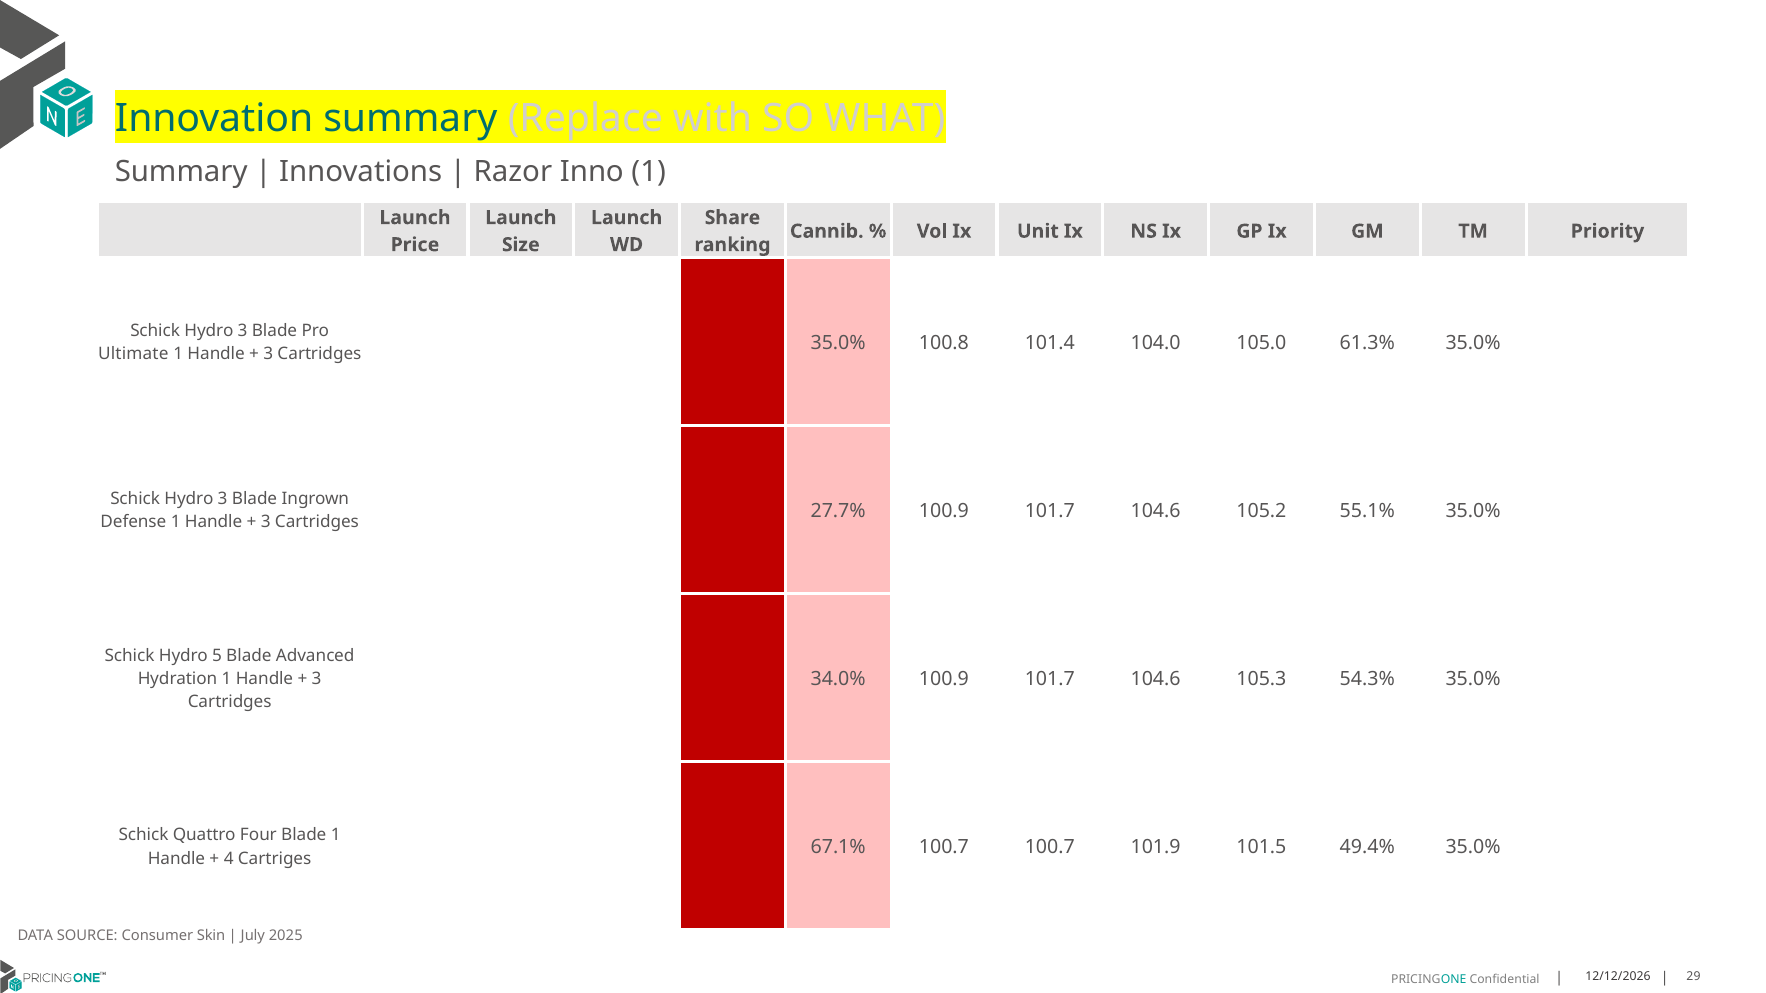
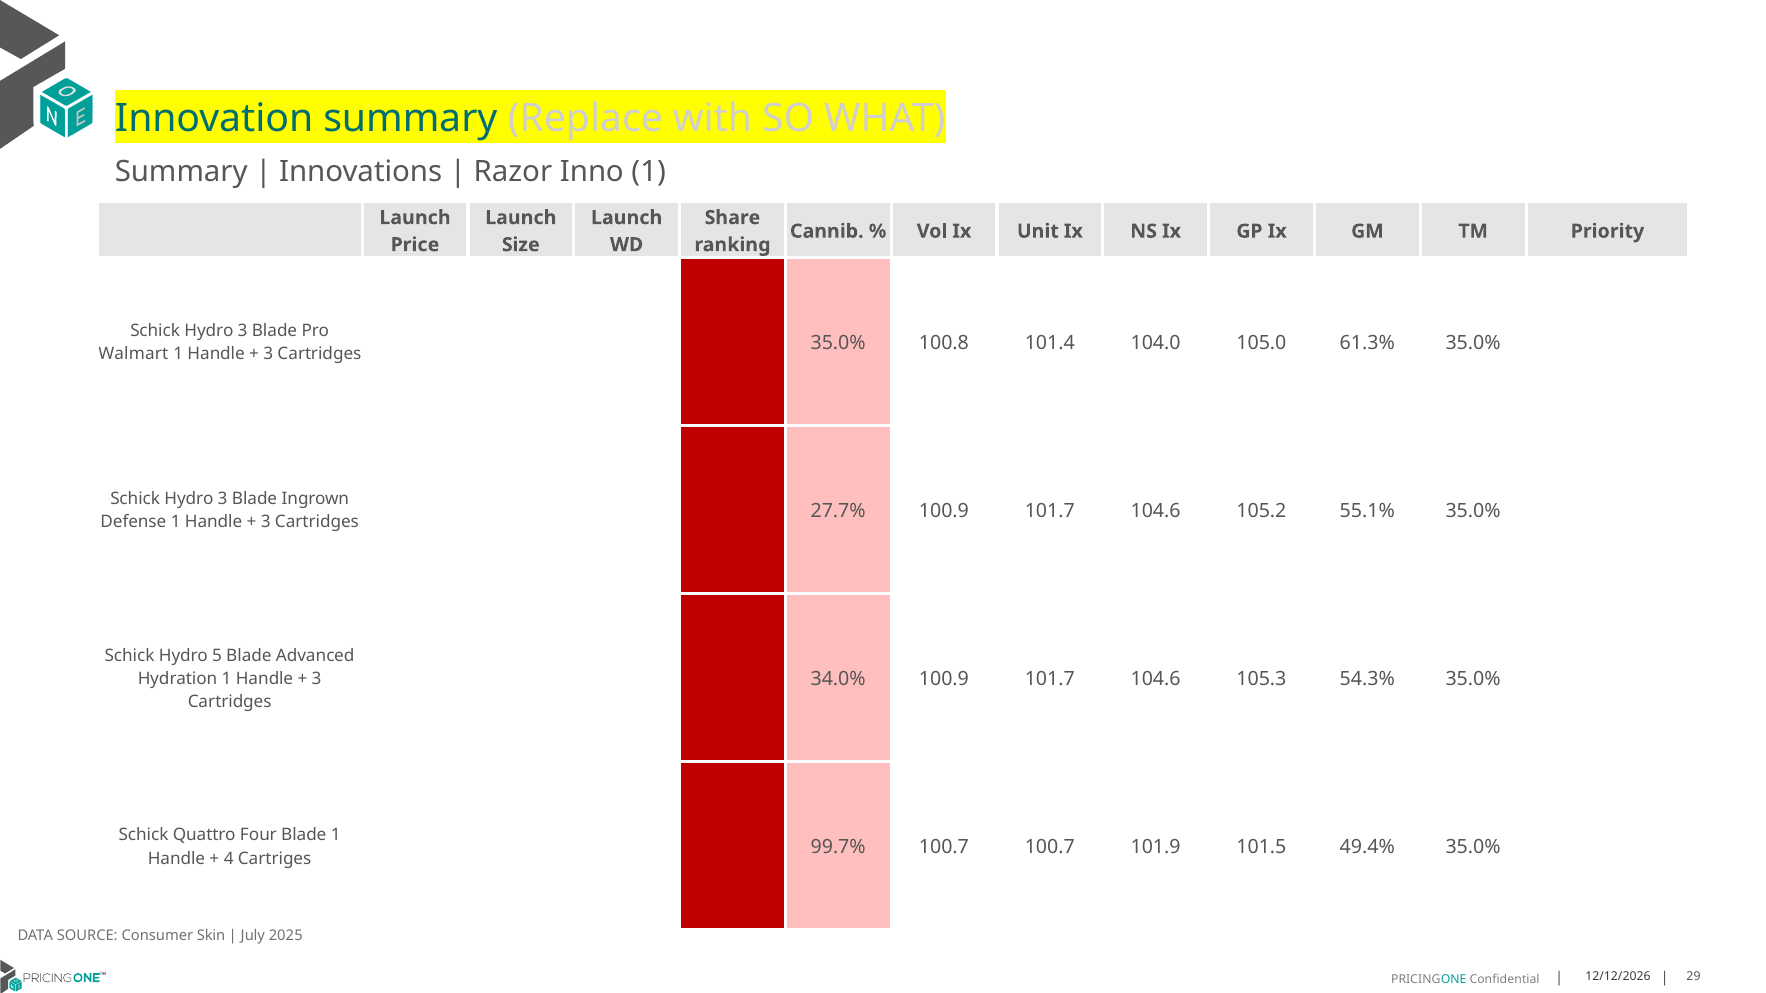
Ultimate: Ultimate -> Walmart (133, 354)
67.1%: 67.1% -> 99.7% (838, 847)
